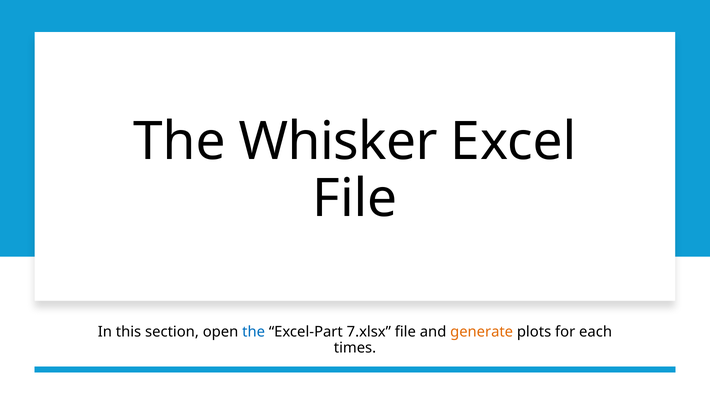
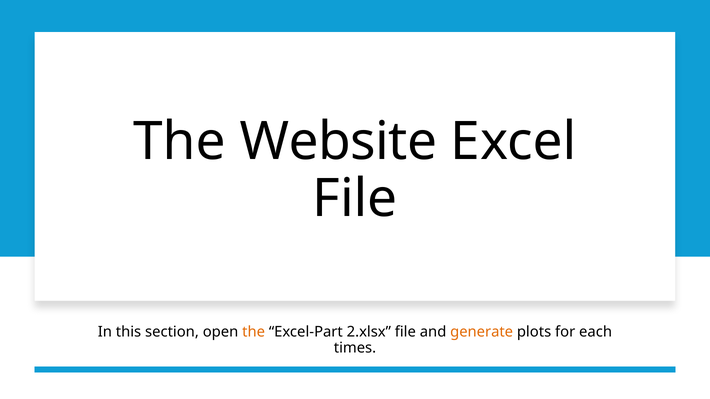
Whisker: Whisker -> Website (338, 142)
the colour: blue -> orange (254, 332)
7.xlsx: 7.xlsx -> 2.xlsx (369, 332)
